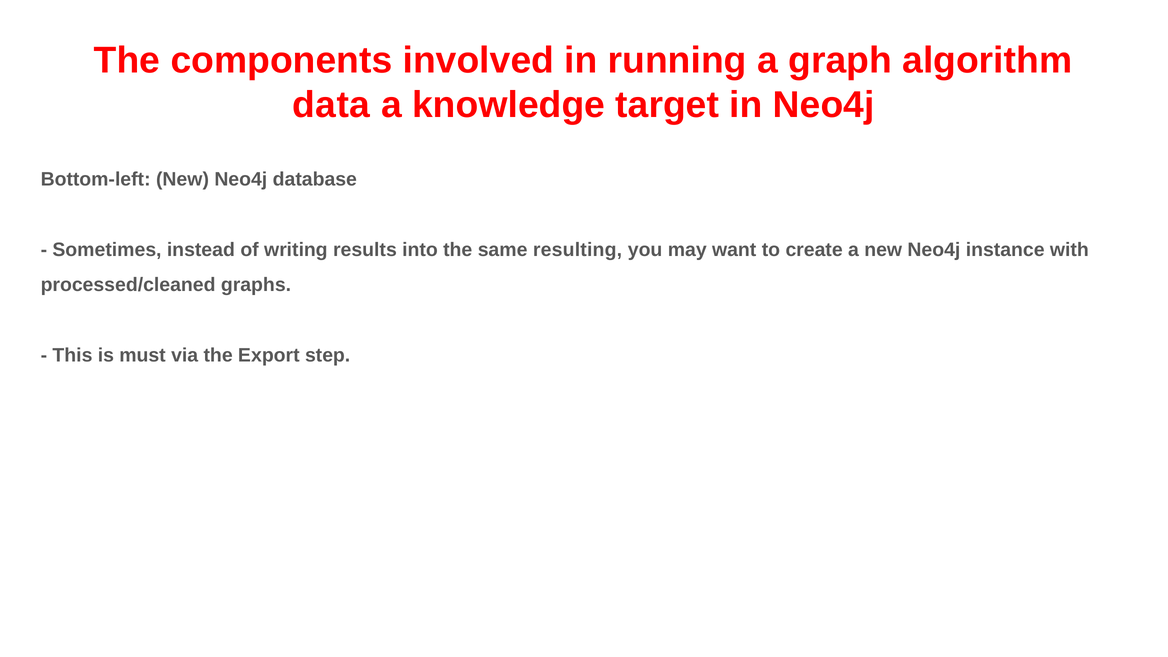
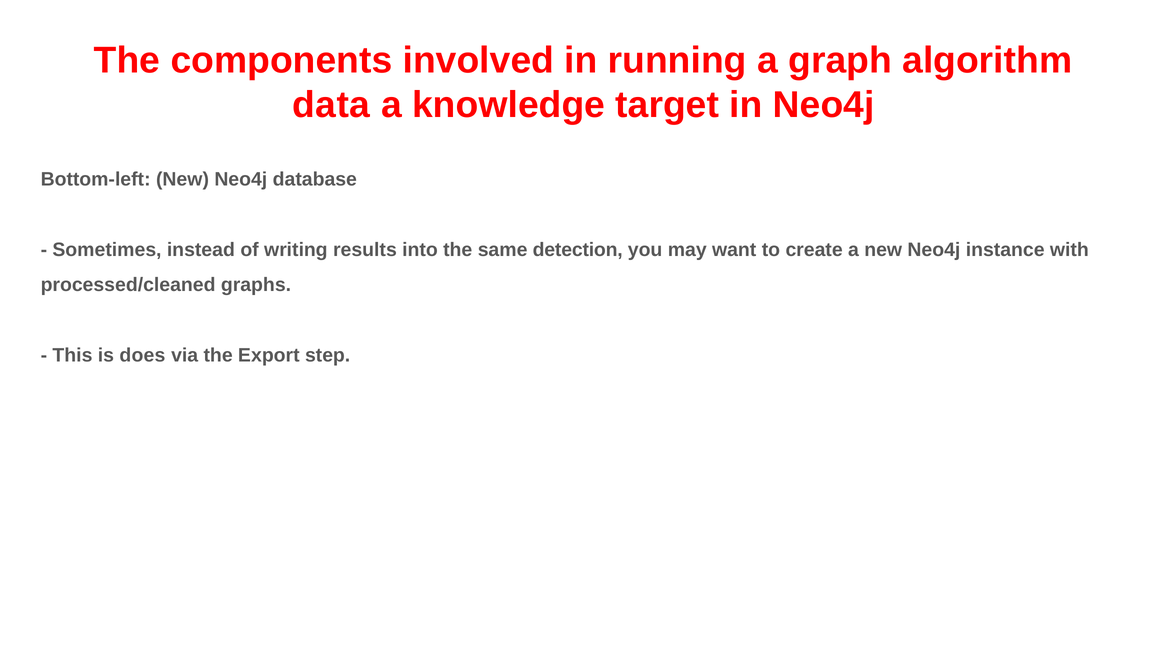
resulting: resulting -> detection (578, 250)
must: must -> does (142, 355)
